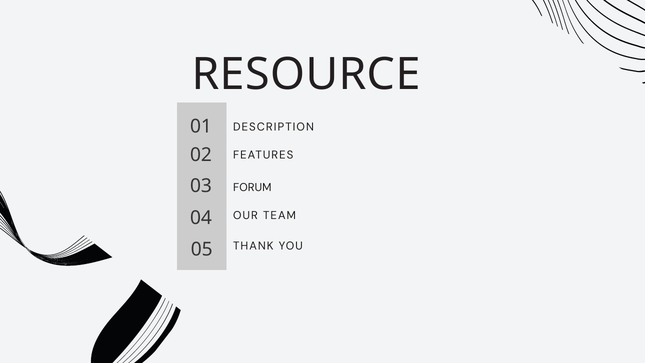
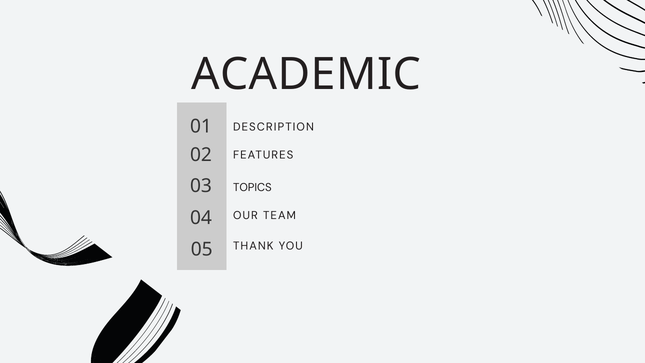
RESOURCE: RESOURCE -> ACADEMIC (306, 75)
FORUM: FORUM -> TOPICS (252, 188)
